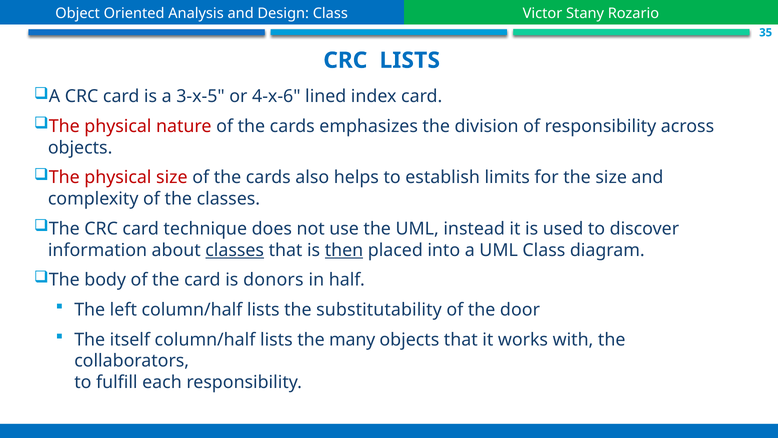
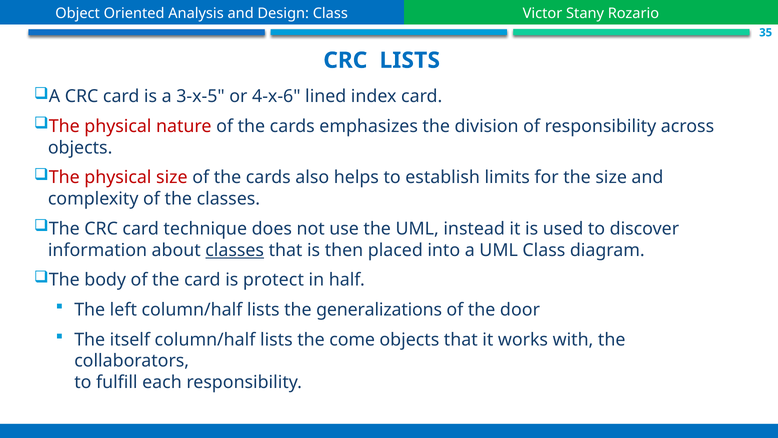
then underline: present -> none (344, 250)
donors: donors -> protect (273, 280)
substitutability: substitutability -> generalizations (379, 310)
many: many -> come (352, 339)
